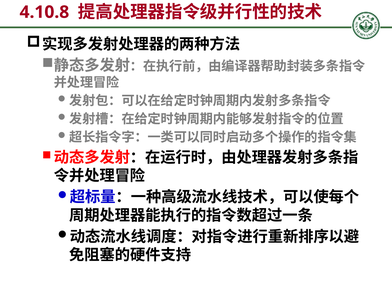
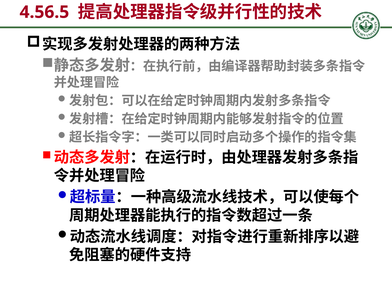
4.10.8: 4.10.8 -> 4.56.5 (44, 12)
